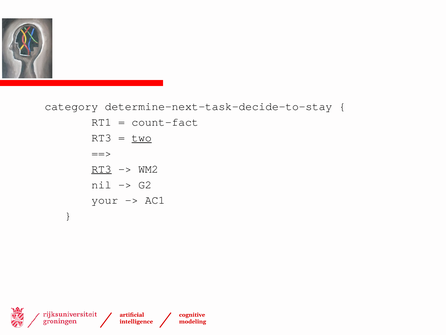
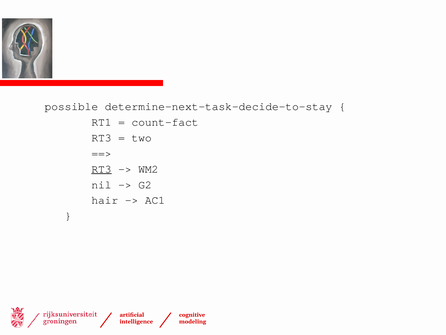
category: category -> possible (71, 106)
two underline: present -> none (142, 138)
your: your -> hair (105, 200)
